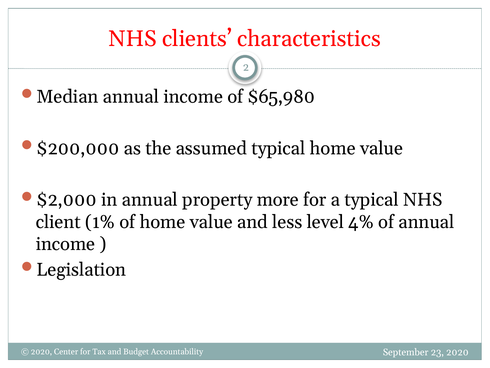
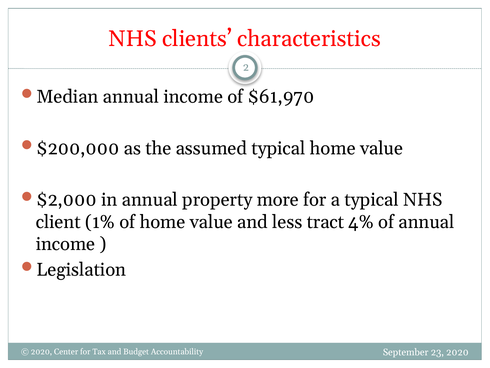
$65,980: $65,980 -> $61,970 (281, 97)
level: level -> tract (325, 222)
